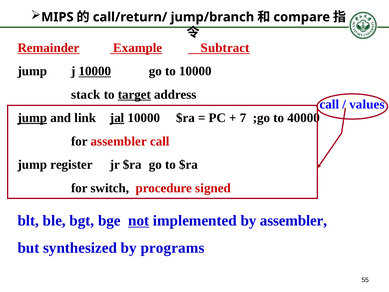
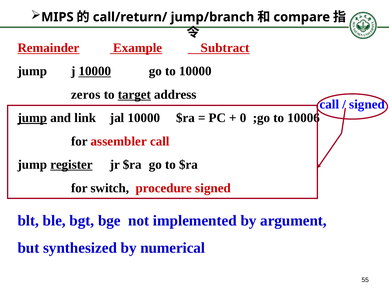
stack: stack -> zeros (86, 94)
values: values -> signed (367, 104)
jal underline: present -> none (117, 118)
7: 7 -> 0 (243, 118)
40000: 40000 -> 10006 (304, 118)
register underline: none -> present (71, 165)
not underline: present -> none (139, 220)
by assembler: assembler -> argument (293, 220)
programs: programs -> numerical (173, 248)
